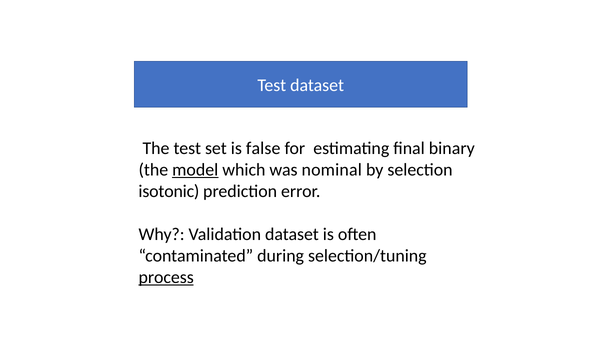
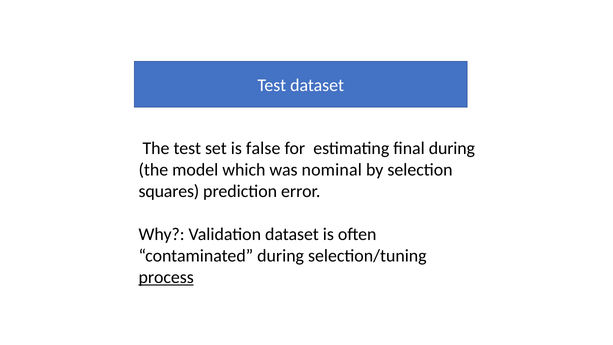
final binary: binary -> during (452, 148)
model underline: present -> none (195, 170)
isotonic: isotonic -> squares (169, 191)
